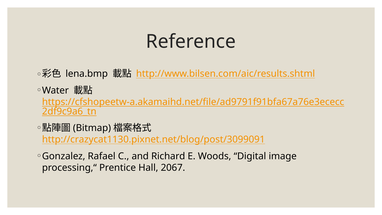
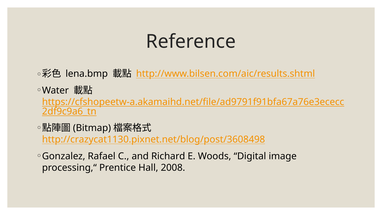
http://crazycat1130.pixnet.net/blog/post/3099091: http://crazycat1130.pixnet.net/blog/post/3099091 -> http://crazycat1130.pixnet.net/blog/post/3608498 (154, 139)
2067: 2067 -> 2008 (173, 168)
